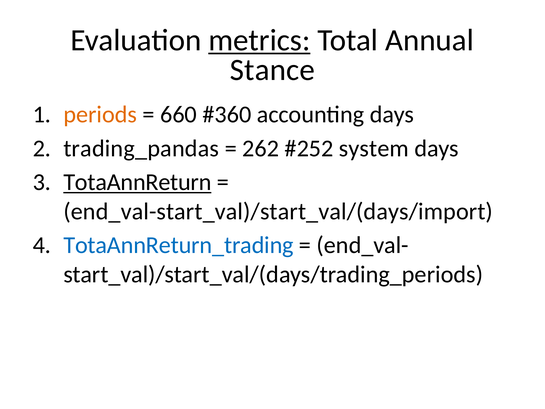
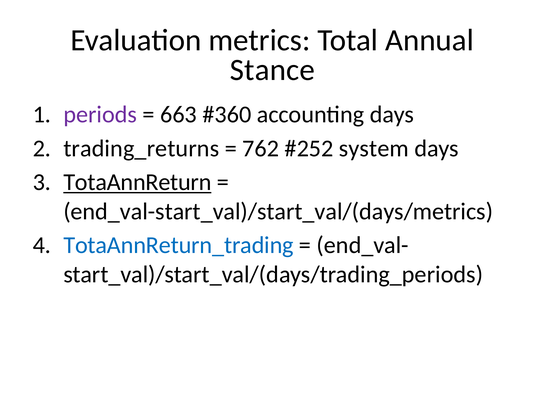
metrics underline: present -> none (259, 40)
periods colour: orange -> purple (100, 114)
660: 660 -> 663 (178, 114)
trading_pandas: trading_pandas -> trading_returns (141, 148)
262: 262 -> 762 (261, 148)
end_val-start_val)/start_val/(days/import: end_val-start_val)/start_val/(days/import -> end_val-start_val)/start_val/(days/metrics (278, 211)
